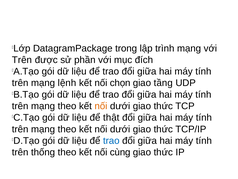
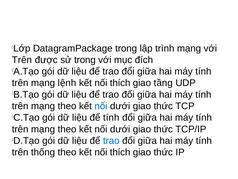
sử phần: phần -> trong (85, 60)
chọn: chọn -> thích (120, 83)
nối colour: orange -> blue (101, 106)
để thật: thật -> tính (111, 117)
theo kết nối cùng: cùng -> thích (120, 152)
